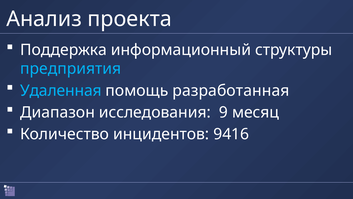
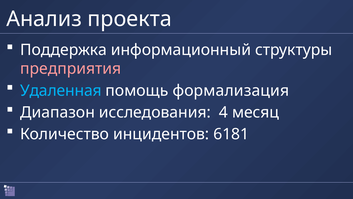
предприятия colour: light blue -> pink (71, 69)
разработанная: разработанная -> формализация (231, 90)
9: 9 -> 4 (223, 112)
9416: 9416 -> 6181 (231, 134)
